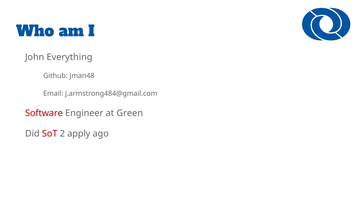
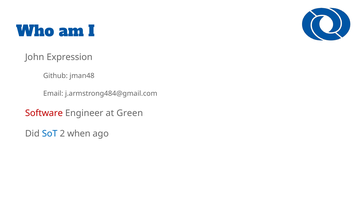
Everything: Everything -> Expression (70, 57)
SoT colour: red -> blue (50, 134)
apply: apply -> when (79, 134)
